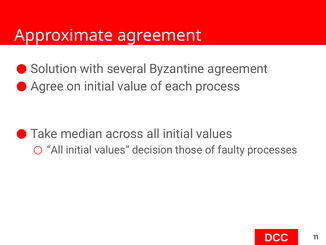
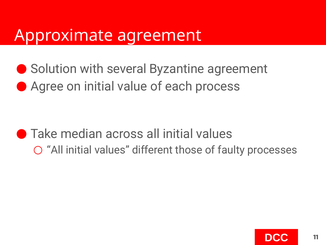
decision: decision -> different (152, 150)
